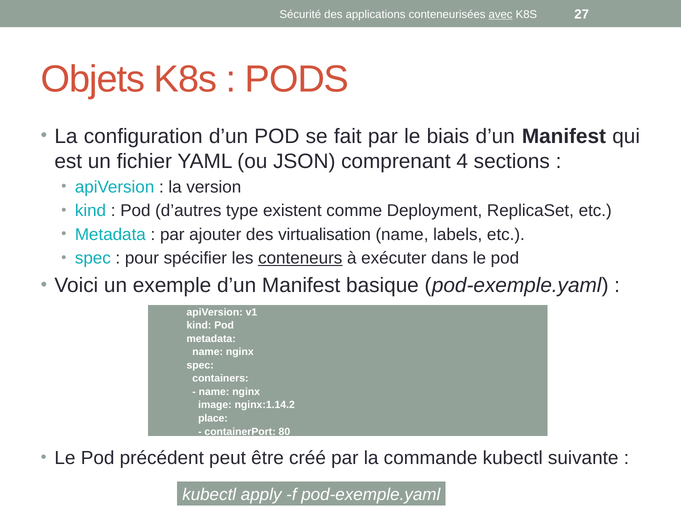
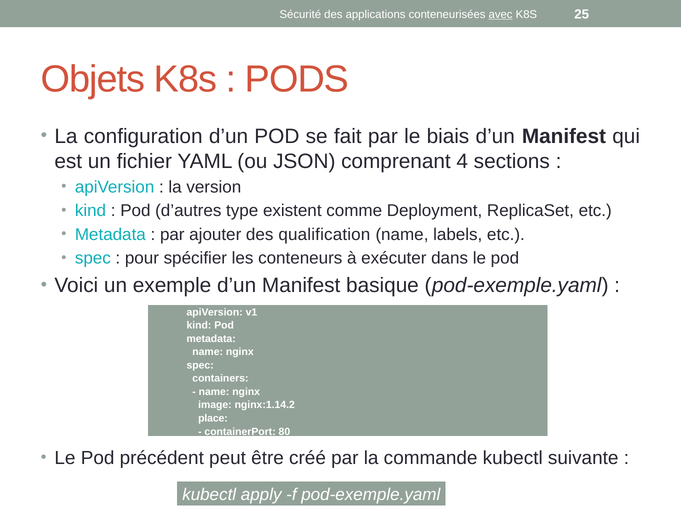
27: 27 -> 25 (582, 15)
virtualisation: virtualisation -> qualification (324, 235)
conteneurs underline: present -> none (300, 259)
